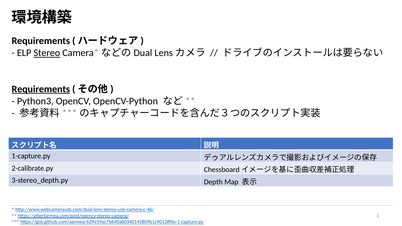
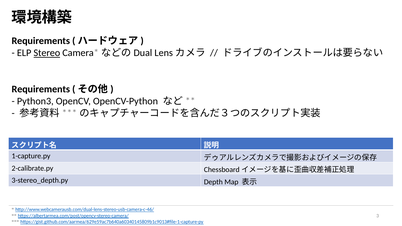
Requirements underline: present -> none (41, 89)
